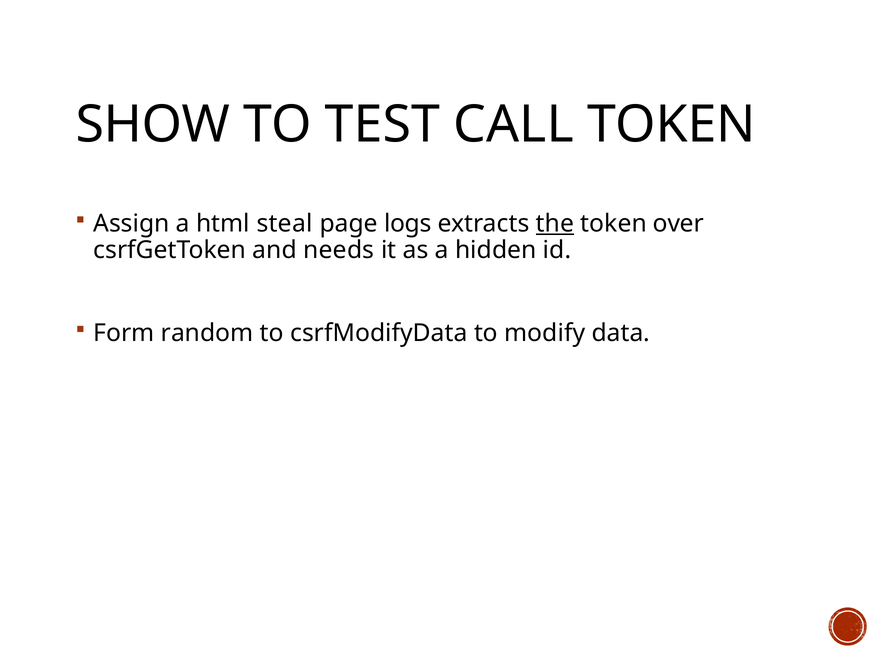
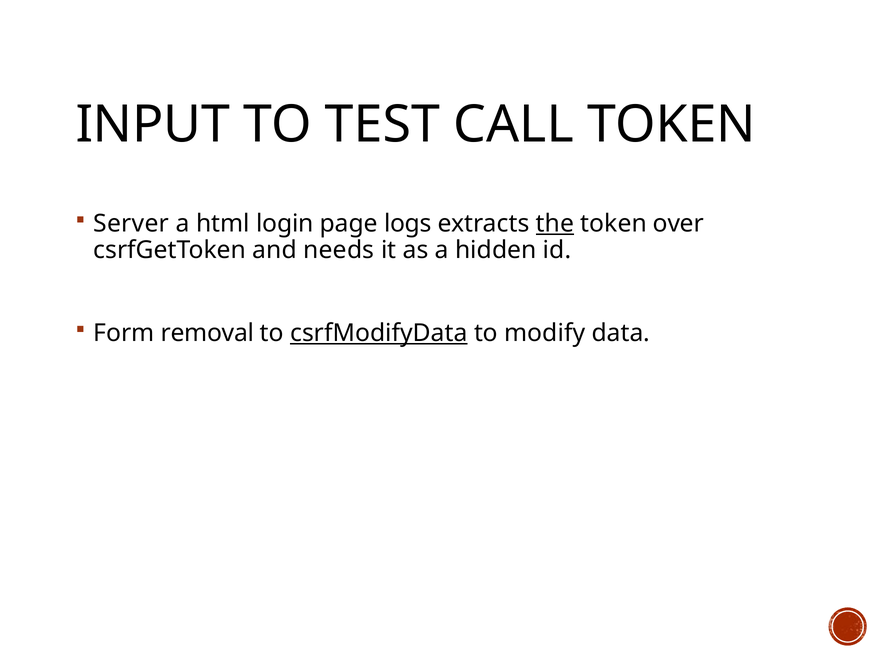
SHOW: SHOW -> INPUT (153, 125)
Assign: Assign -> Server (131, 224)
steal: steal -> login (285, 224)
random: random -> removal (207, 334)
csrfModifyData underline: none -> present (379, 334)
